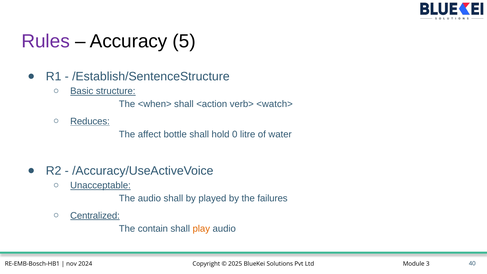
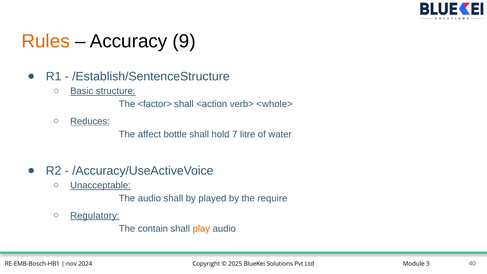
Rules colour: purple -> orange (46, 41)
5: 5 -> 9 (184, 41)
<when>: <when> -> <factor> (155, 104)
<watch>: <watch> -> <whole> (275, 104)
0: 0 -> 7 (235, 134)
failures: failures -> require (272, 198)
Centralized: Centralized -> Regulatory (95, 216)
